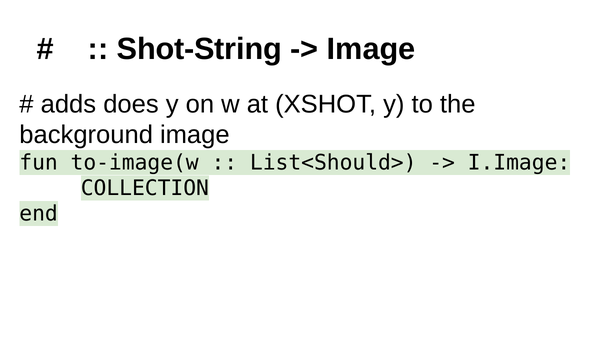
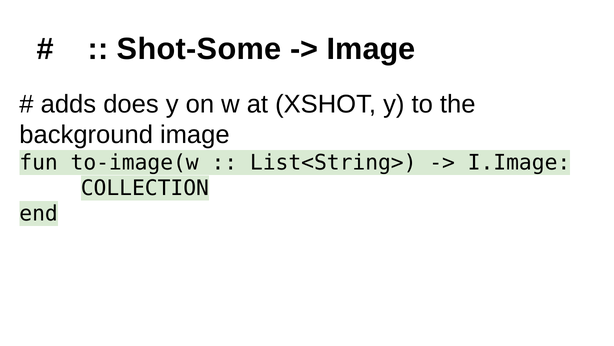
Shot-String: Shot-String -> Shot-Some (199, 49)
List<Should>: List<Should> -> List<String> (333, 162)
